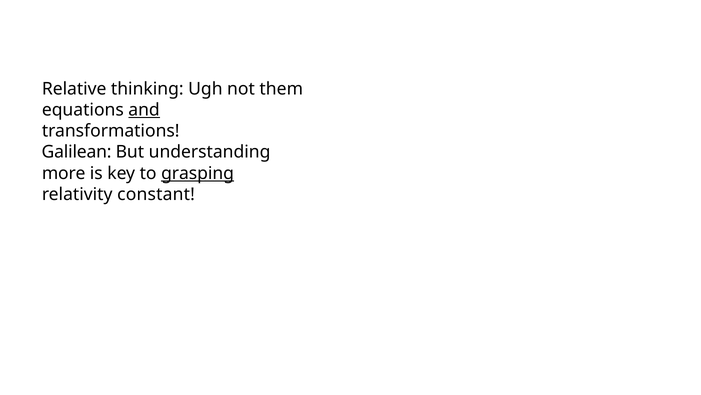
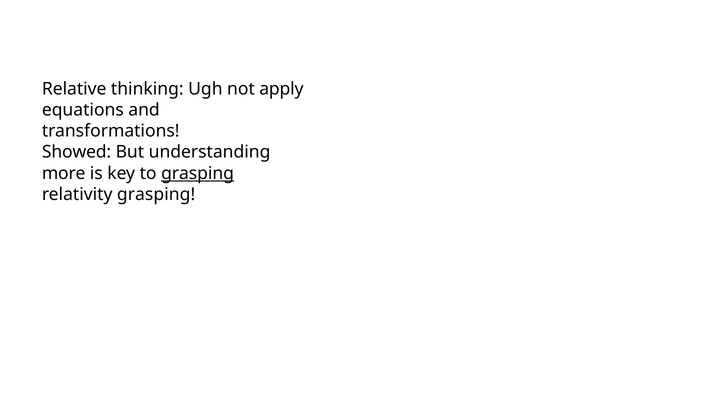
them: them -> apply (281, 89)
and underline: present -> none (144, 110)
Galilean: Galilean -> Showed (77, 152)
relativity constant: constant -> grasping (156, 194)
